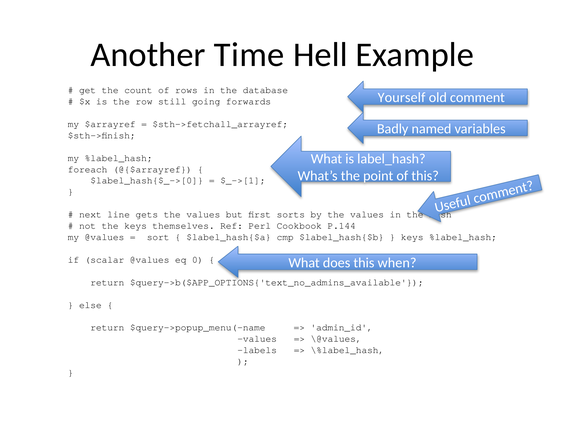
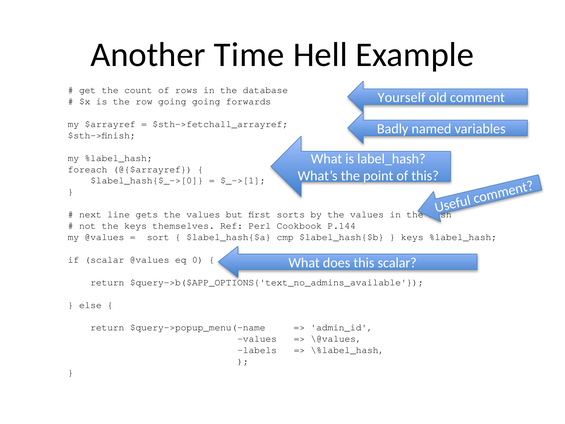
row still: still -> going (172, 101)
this when: when -> scalar (397, 263)
